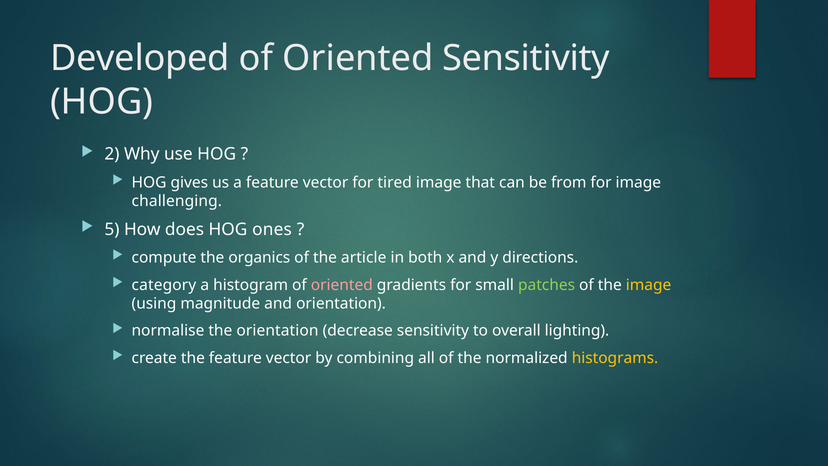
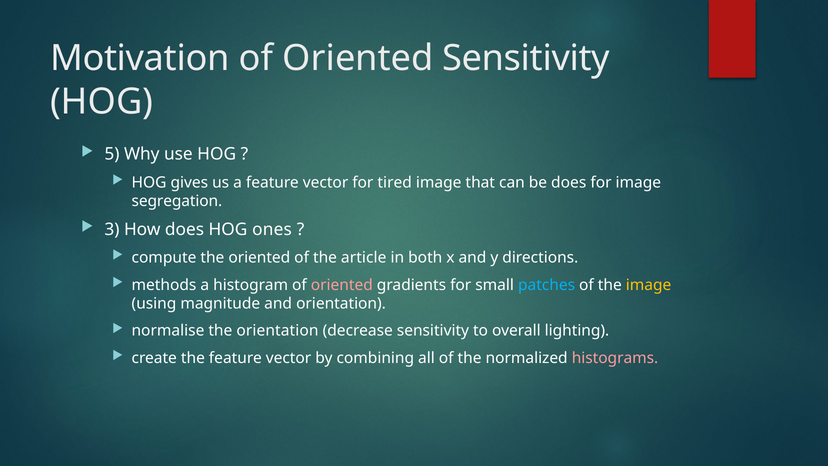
Developed: Developed -> Motivation (140, 58)
2: 2 -> 5 (112, 154)
be from: from -> does (569, 182)
challenging: challenging -> segregation (177, 201)
5: 5 -> 3 (112, 229)
the organics: organics -> oriented (259, 258)
category: category -> methods (164, 285)
patches colour: light green -> light blue (547, 285)
histograms colour: yellow -> pink (615, 358)
